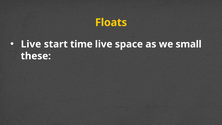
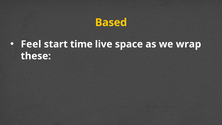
Floats: Floats -> Based (111, 22)
Live: Live -> Feel (31, 44)
small: small -> wrap (189, 44)
